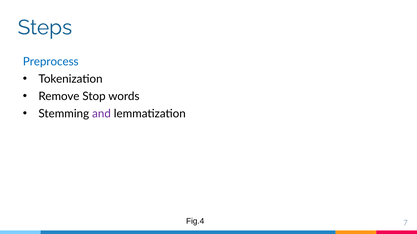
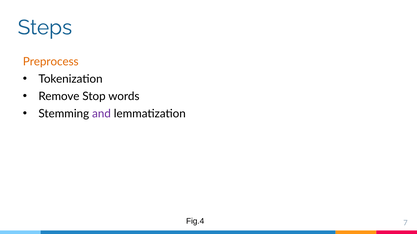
Preprocess colour: blue -> orange (51, 62)
